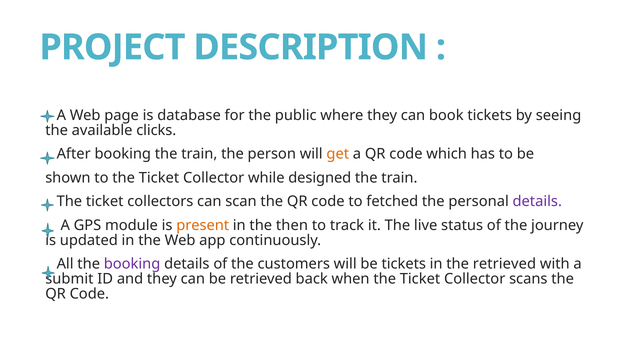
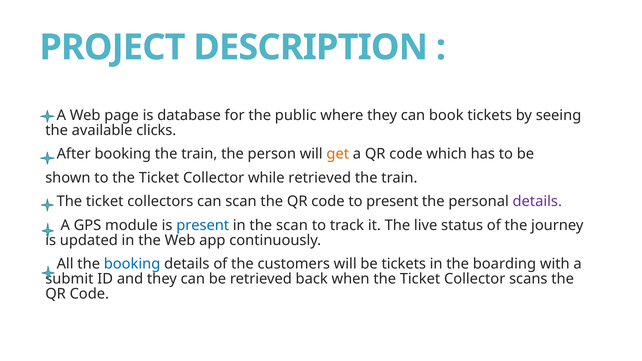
while designed: designed -> retrieved (320, 178)
to fetched: fetched -> present (392, 202)
present colour: orange -> blue (203, 225)
the then: then -> scan (292, 225)
booking colour: purple -> blue (132, 264)
the retrieved: retrieved -> boarding (504, 264)
